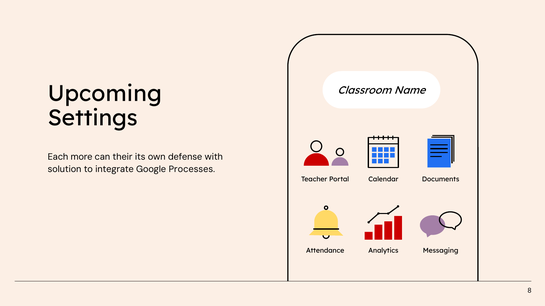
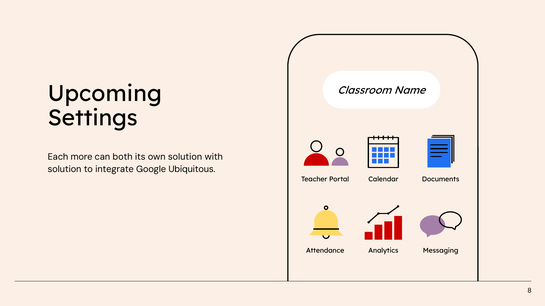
their: their -> both (123, 157)
own defense: defense -> solution (185, 157)
Processes: Processes -> Ubiquitous (192, 170)
